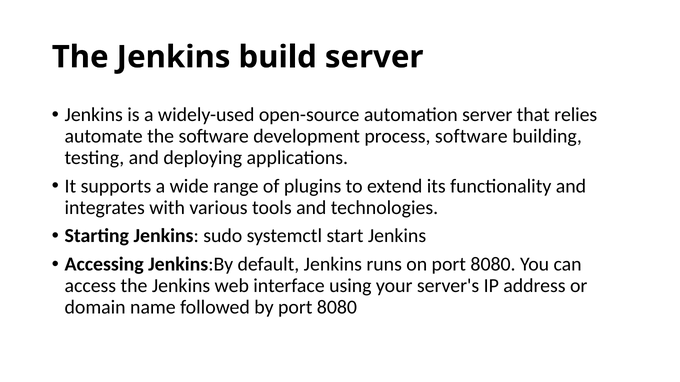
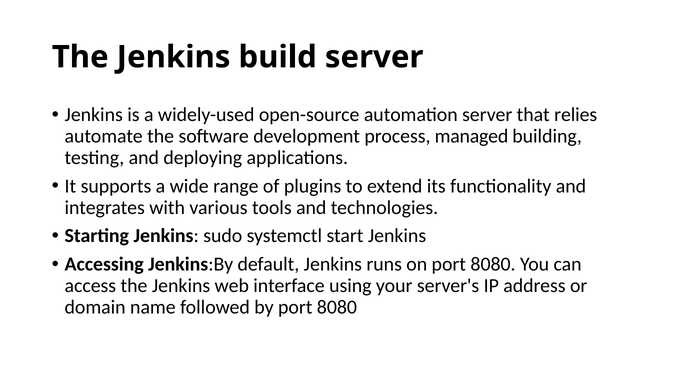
process software: software -> managed (471, 136)
